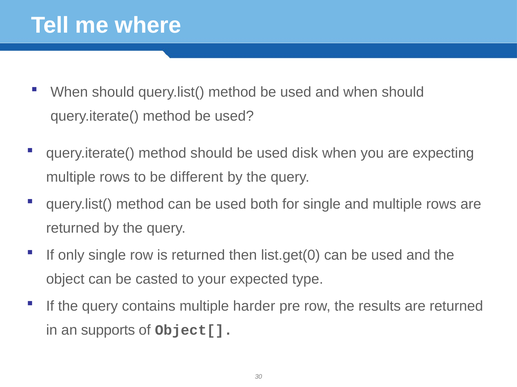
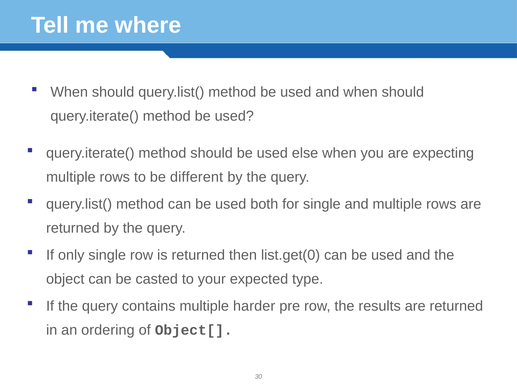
disk: disk -> else (305, 153)
supports: supports -> ordering (108, 331)
